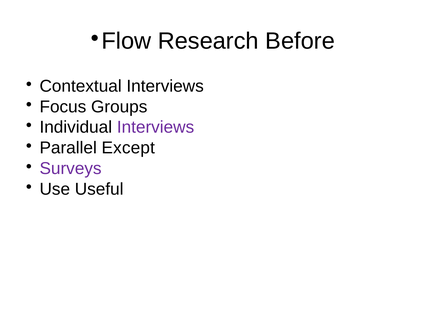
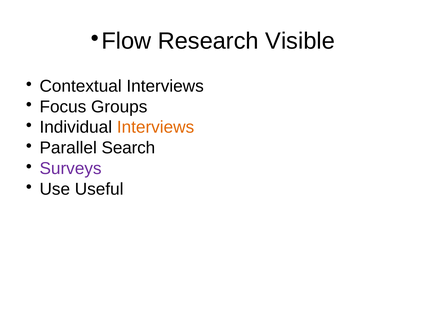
Before: Before -> Visible (300, 41)
Interviews colour: purple -> orange (156, 127)
Except: Except -> Search (128, 148)
